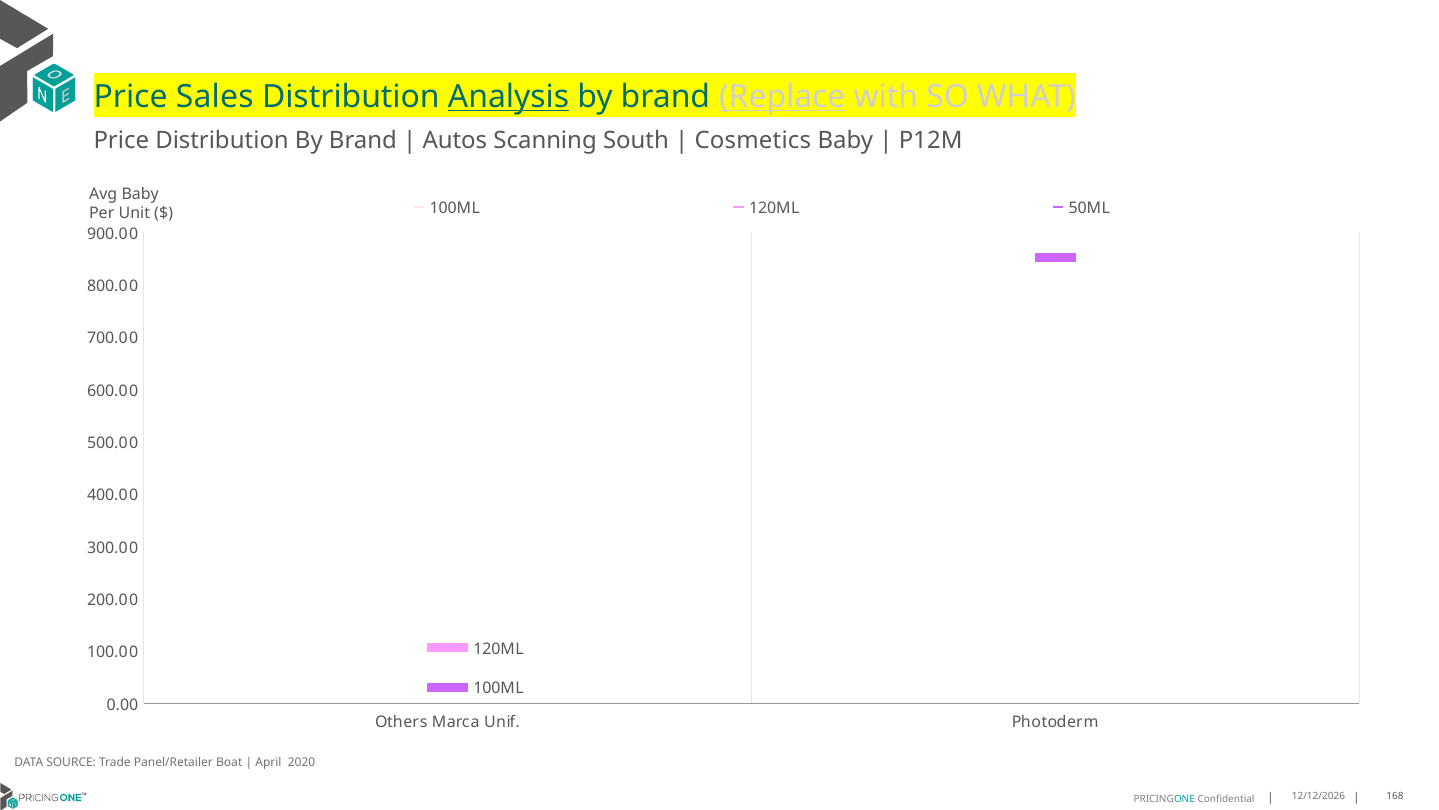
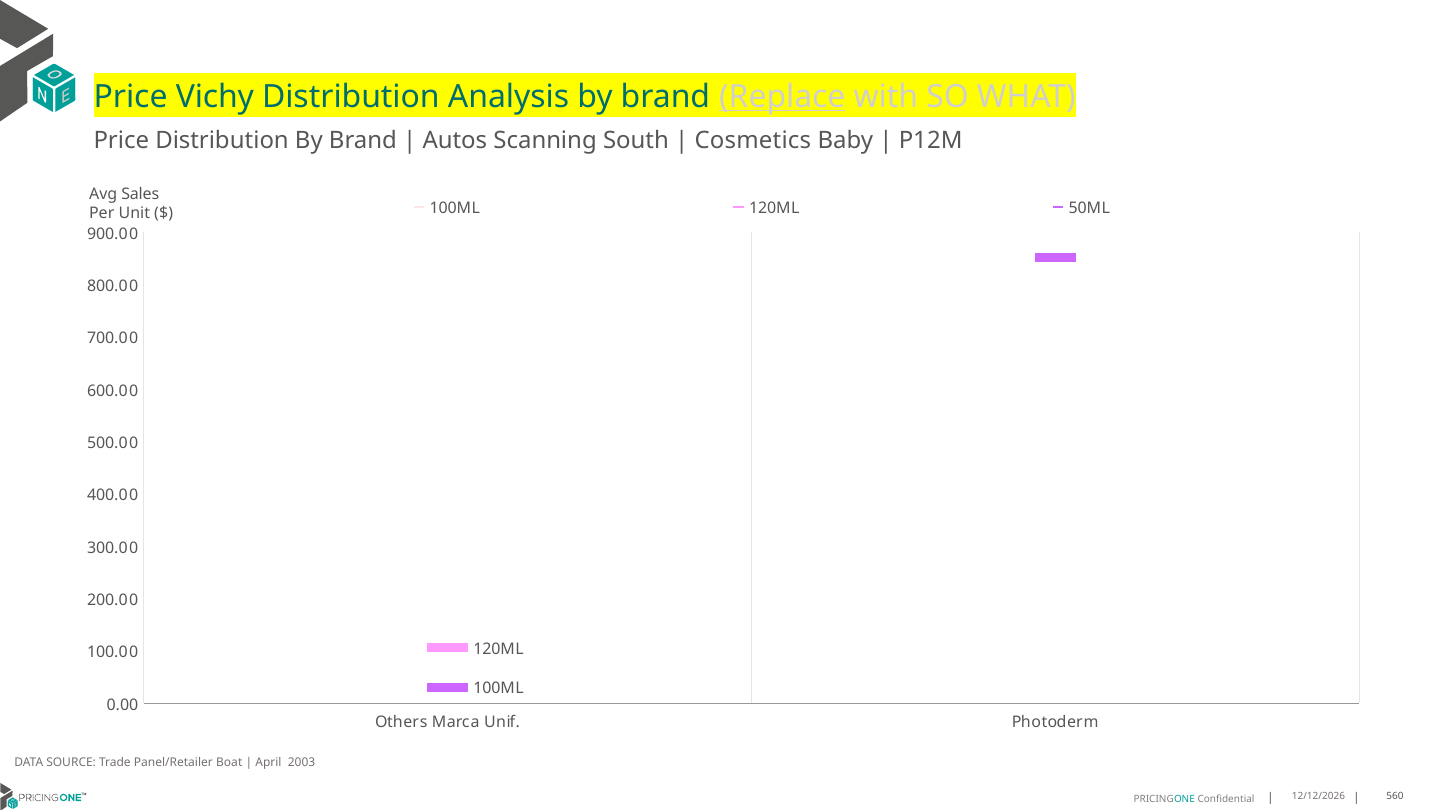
Sales: Sales -> Vichy (215, 97)
Analysis underline: present -> none (509, 97)
Avg Baby: Baby -> Sales (140, 194)
2020: 2020 -> 2003 (302, 762)
168: 168 -> 560 (1395, 796)
